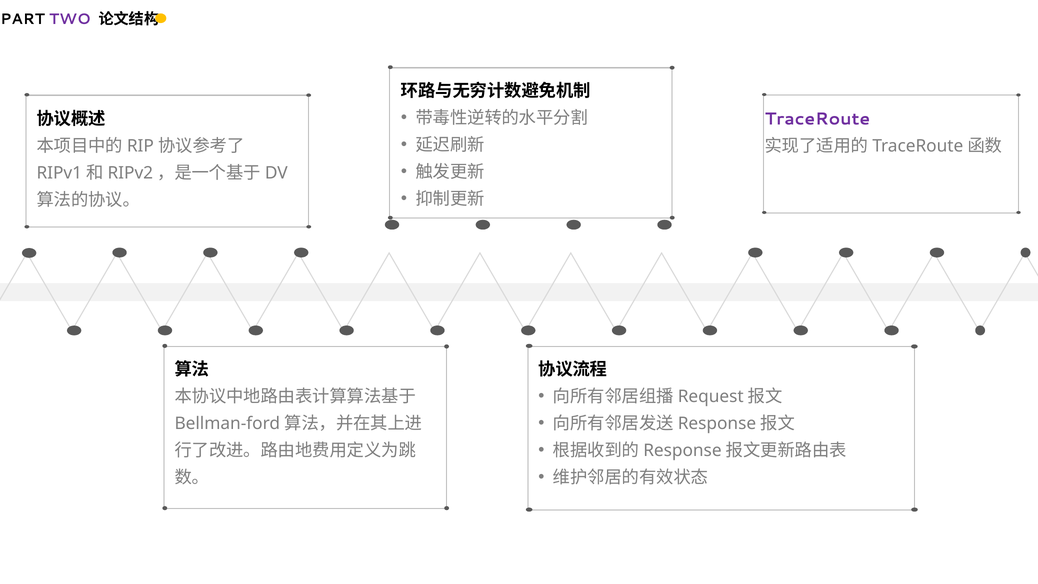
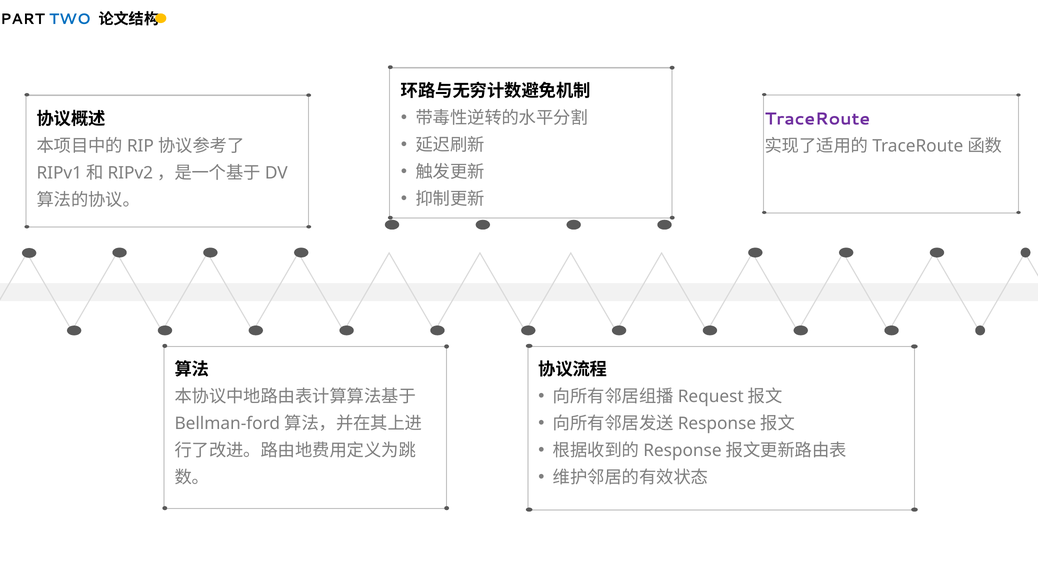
TWO colour: purple -> blue (70, 19)
